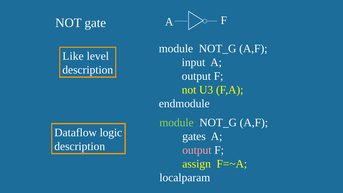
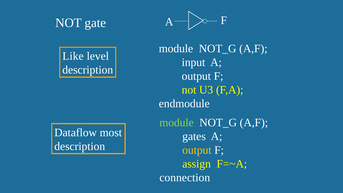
logic: logic -> most (111, 133)
output colour: pink -> yellow (197, 150)
localparam: localparam -> connection (185, 178)
